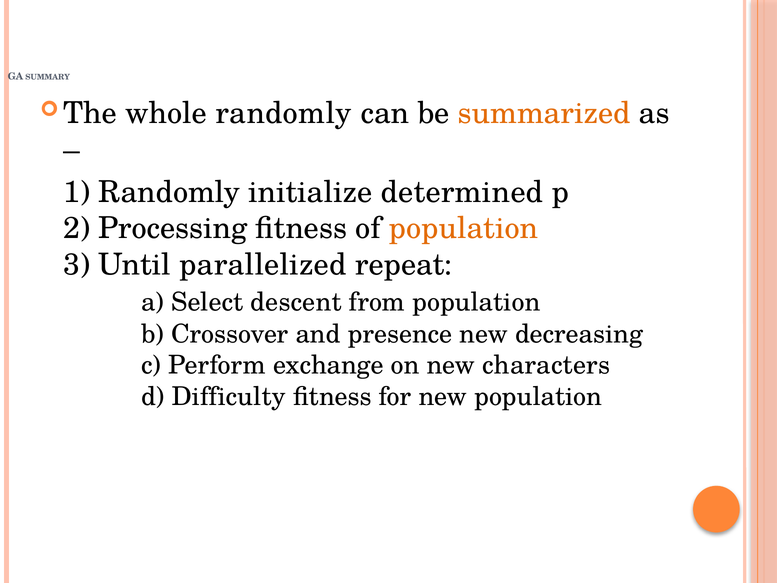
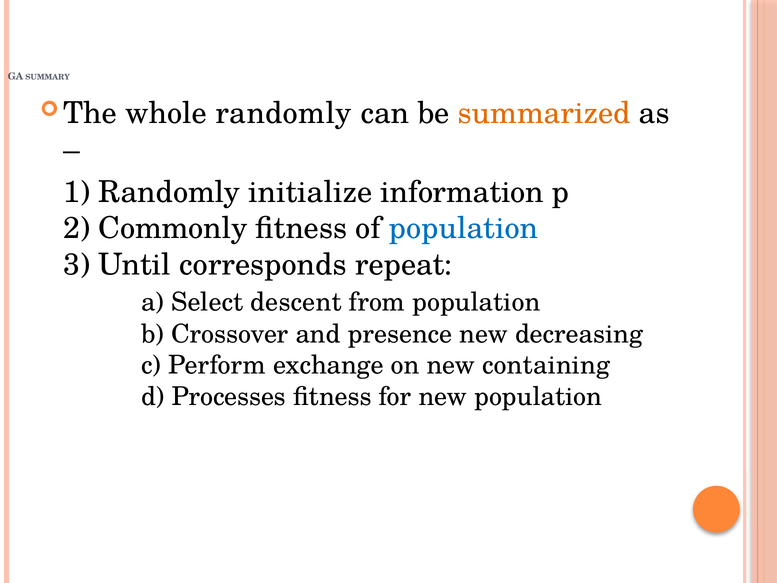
determined: determined -> information (462, 192)
Processing: Processing -> Commonly (173, 228)
population colour: orange -> blue (463, 228)
parallelized: parallelized -> corresponds (263, 265)
characters: characters -> containing (546, 365)
Difficulty: Difficulty -> Processes (229, 396)
